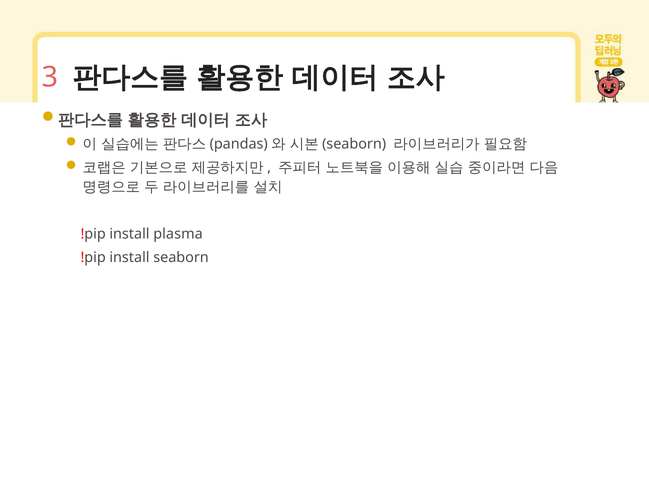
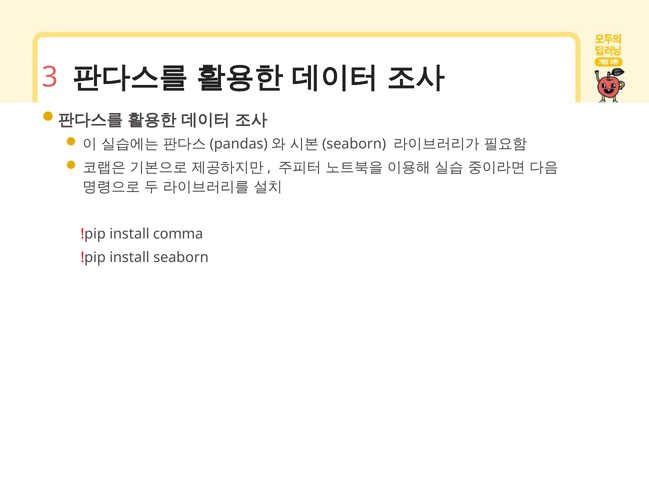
plasma: plasma -> comma (178, 234)
